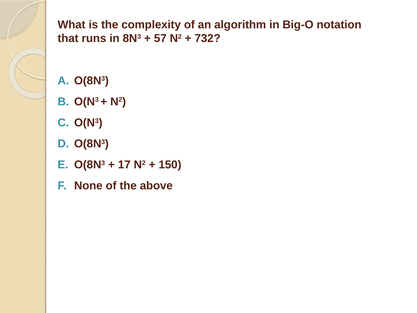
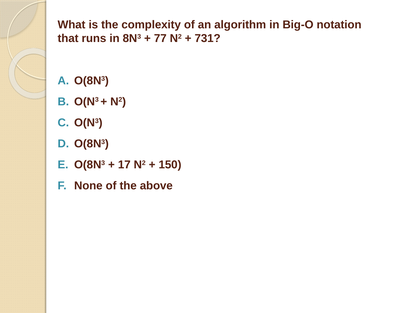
57: 57 -> 77 (160, 38)
732: 732 -> 731 (208, 38)
